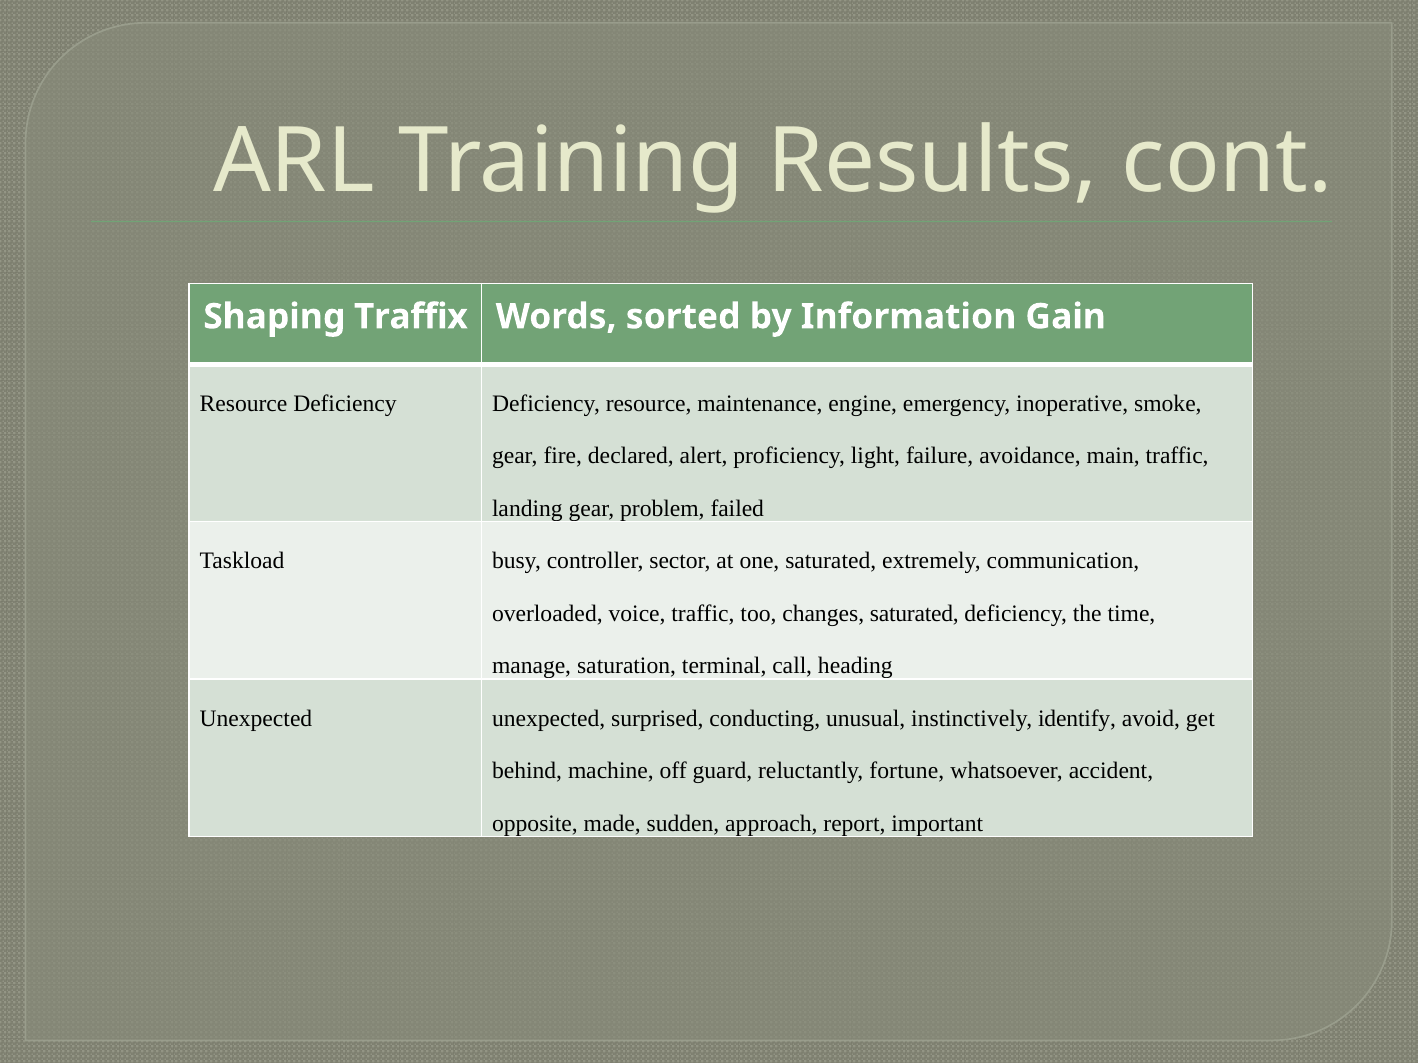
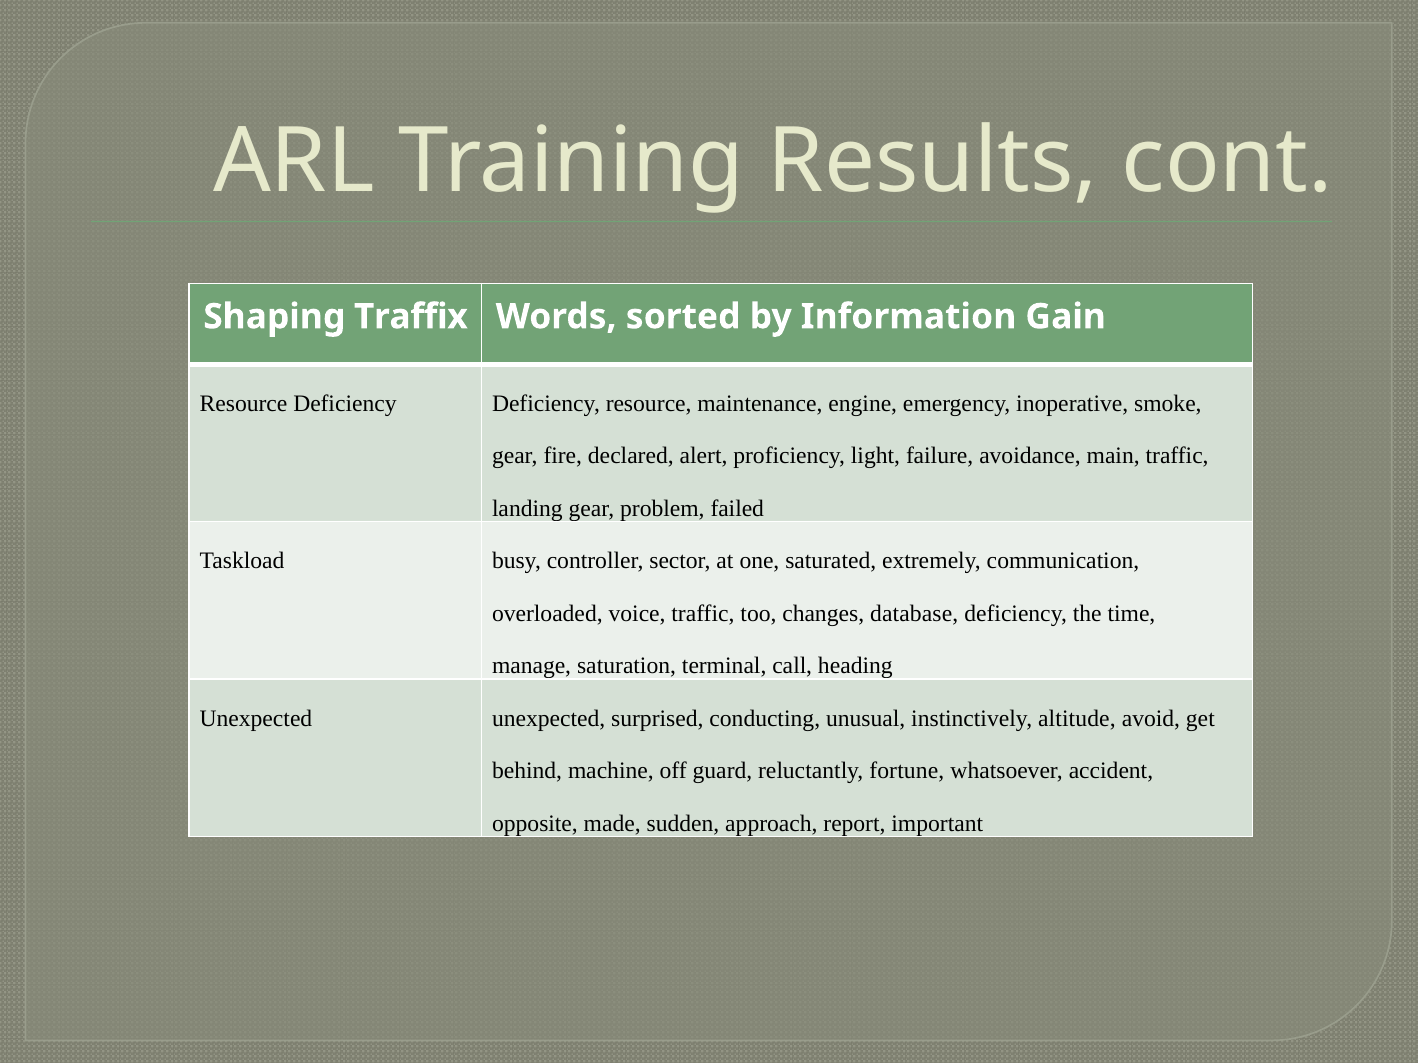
changes saturated: saturated -> database (914, 614)
identify: identify -> altitude (1077, 719)
